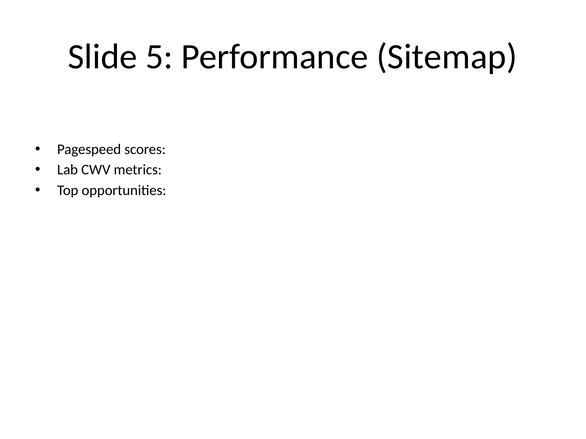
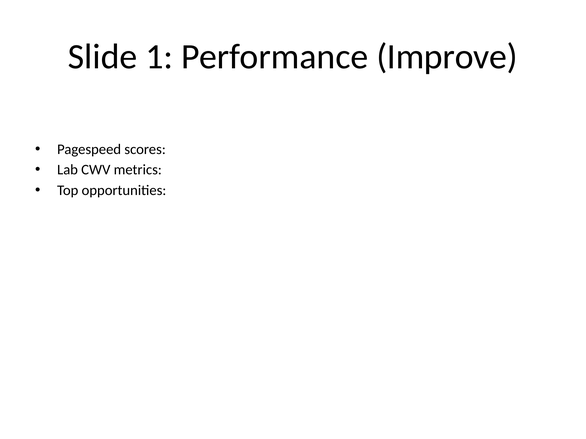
5: 5 -> 1 (159, 57)
Sitemap: Sitemap -> Improve (447, 57)
